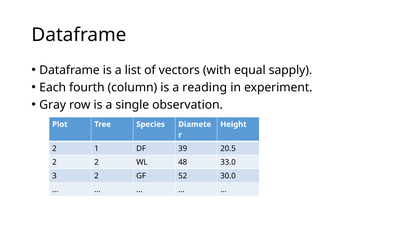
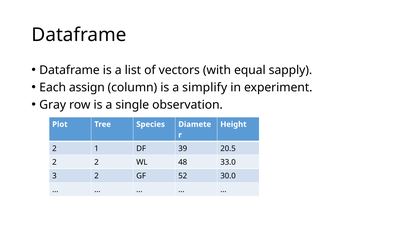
fourth: fourth -> assign (87, 87)
reading: reading -> simplify (205, 87)
